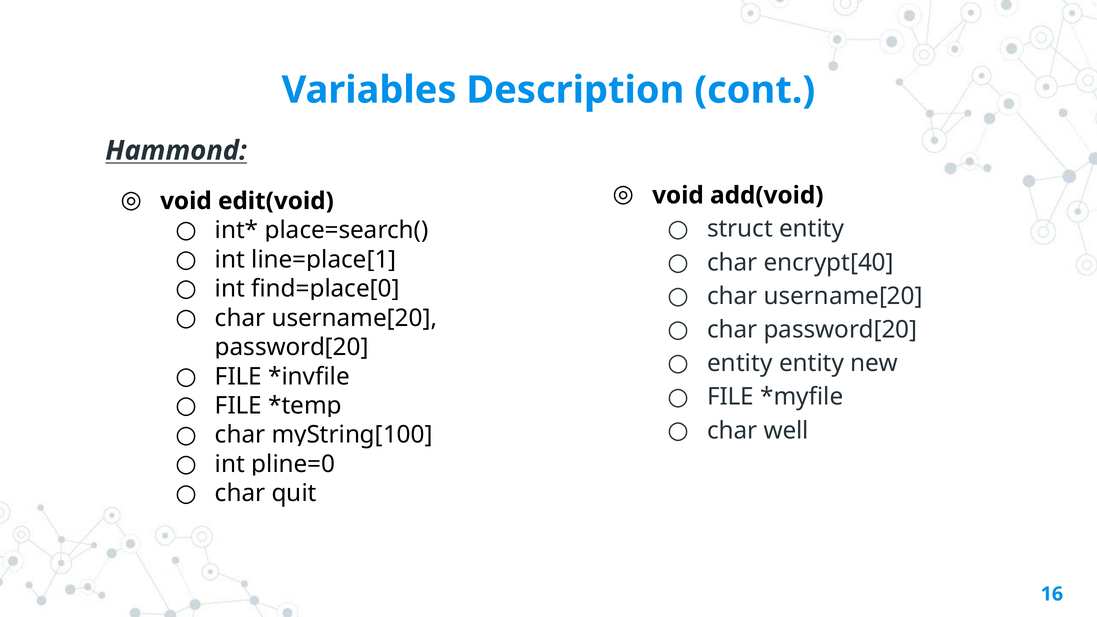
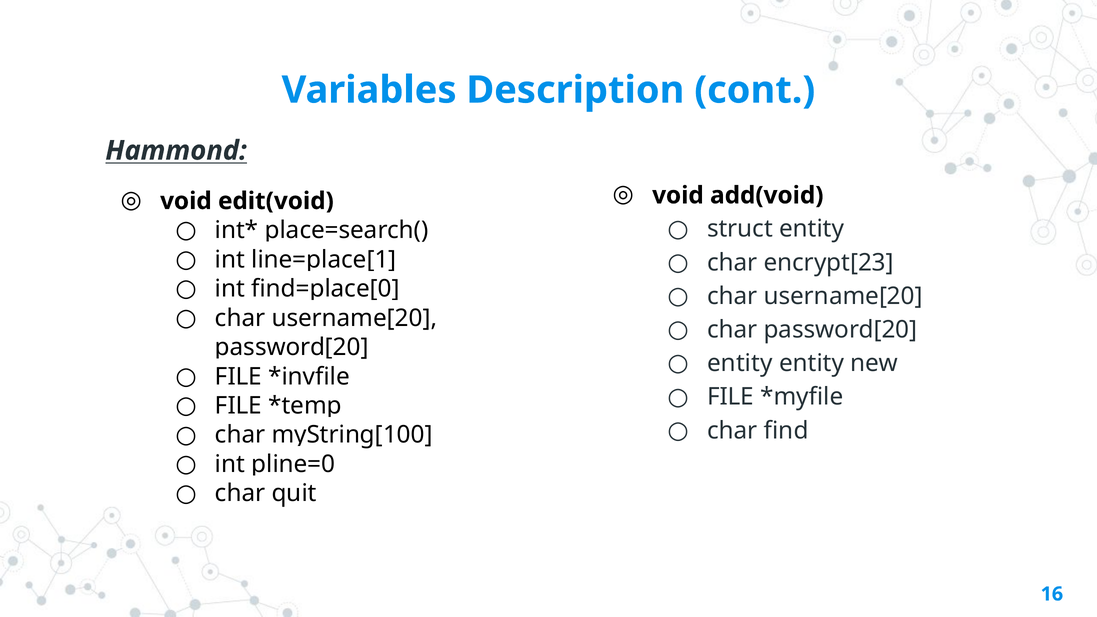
encrypt[40: encrypt[40 -> encrypt[23 (829, 263)
well: well -> find (786, 431)
